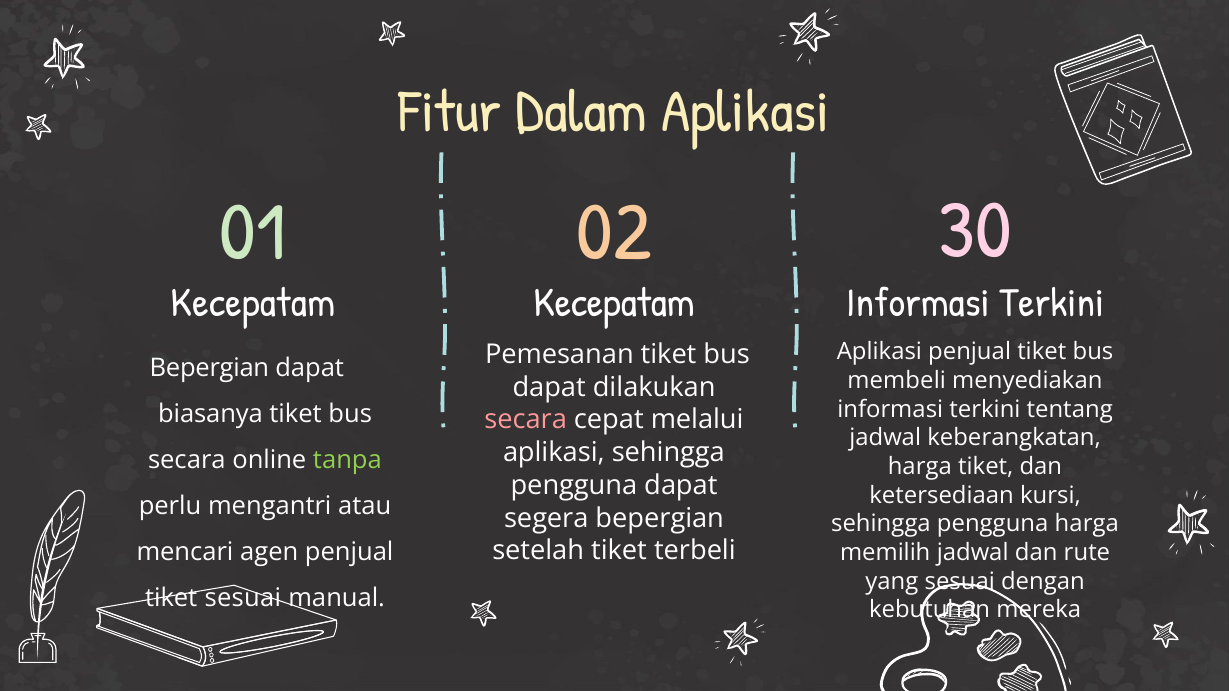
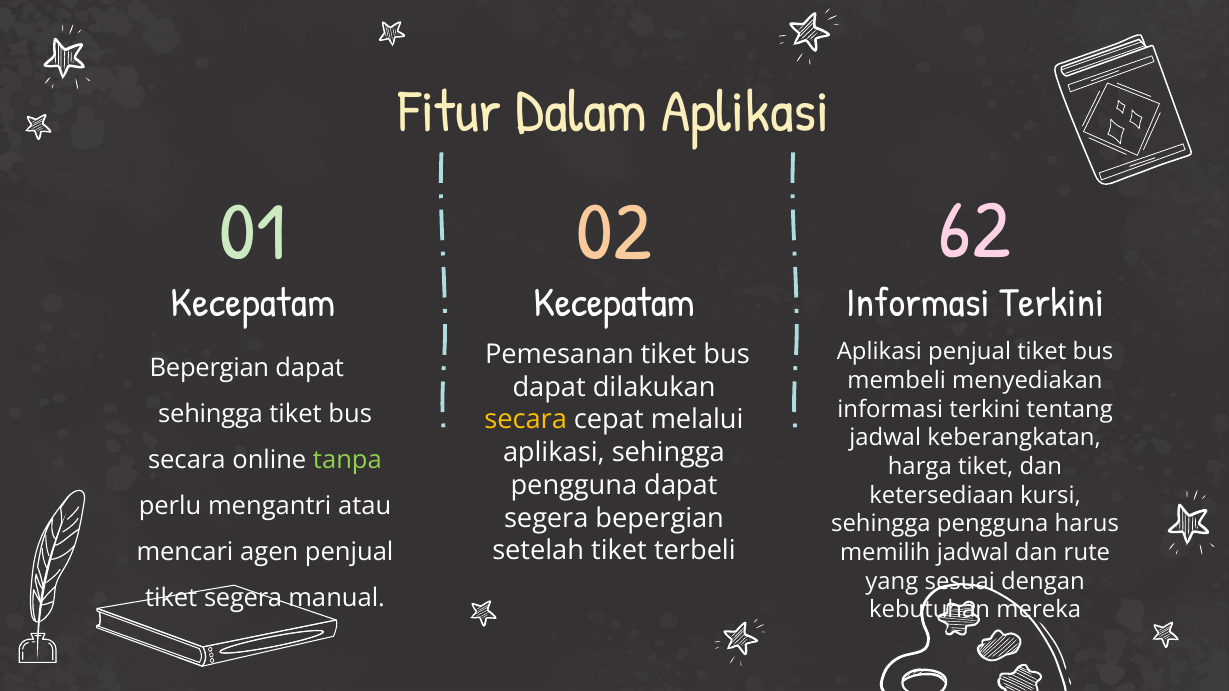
30: 30 -> 62 (975, 231)
biasanya: biasanya -> sehingga (211, 415)
secara colour: pink -> yellow (526, 420)
pengguna harga: harga -> harus (1087, 524)
tiket sesuai: sesuai -> segera (243, 599)
